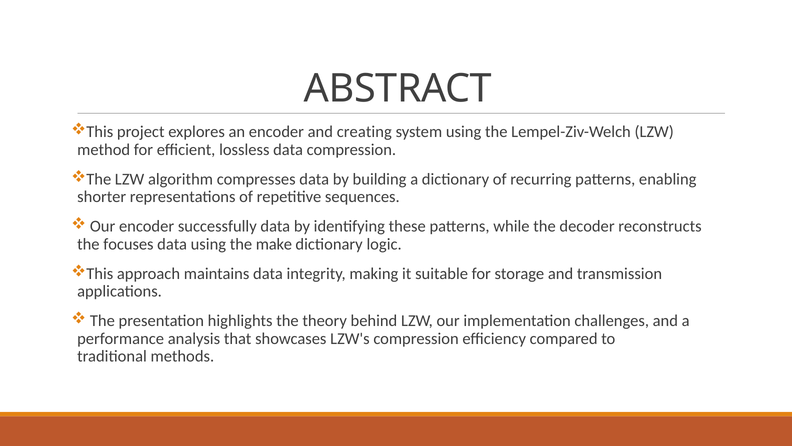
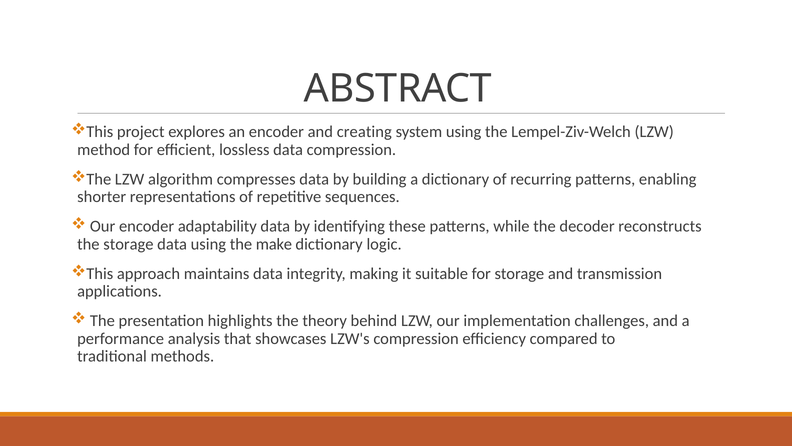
successfully: successfully -> adaptability (217, 226)
the focuses: focuses -> storage (128, 244)
